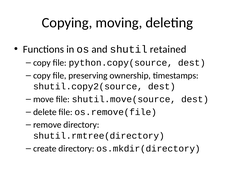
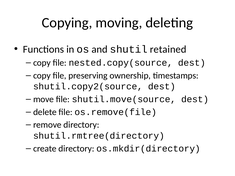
python.copy(source: python.copy(source -> nested.copy(source (121, 63)
